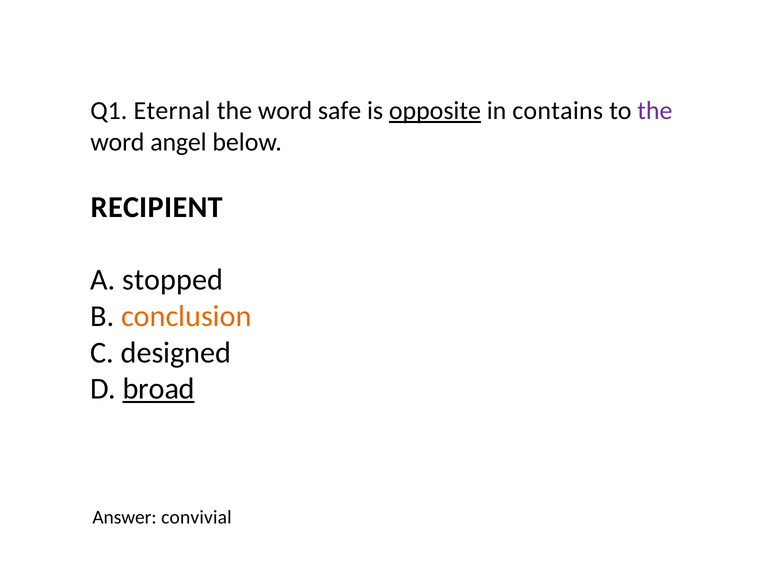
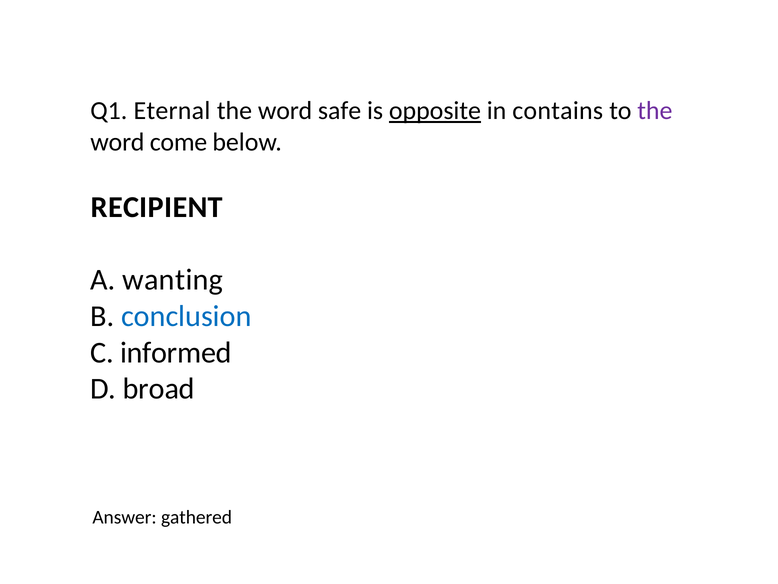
angel: angel -> come (179, 142)
stopped: stopped -> wanting (173, 280)
conclusion colour: orange -> blue (186, 316)
designed: designed -> informed (176, 352)
broad underline: present -> none (159, 389)
convivial: convivial -> gathered (197, 517)
